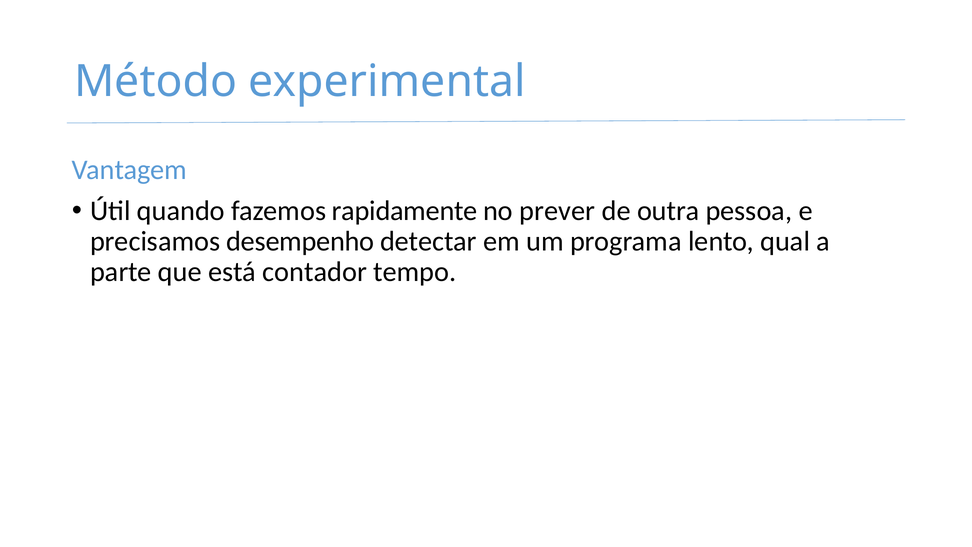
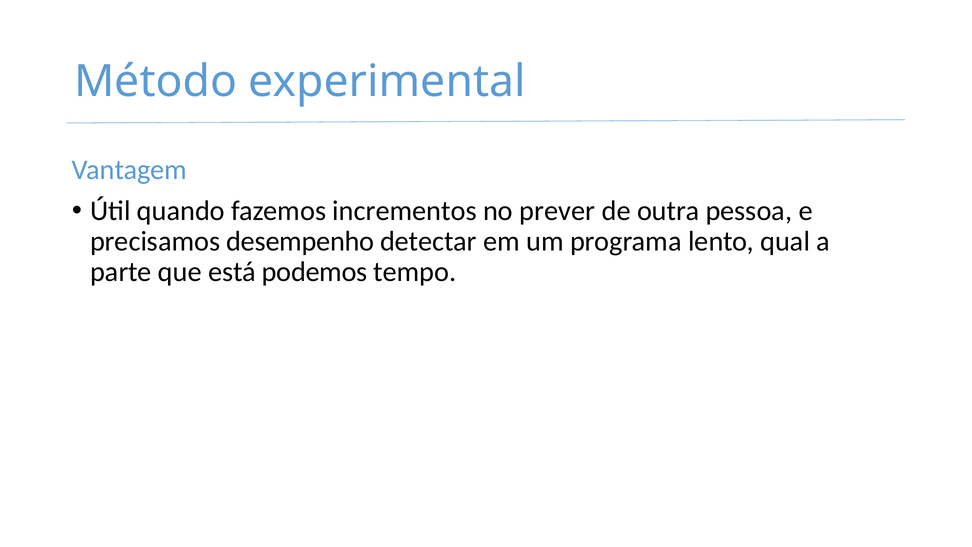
rapidamente: rapidamente -> incrementos (405, 211)
contador: contador -> podemos (315, 272)
